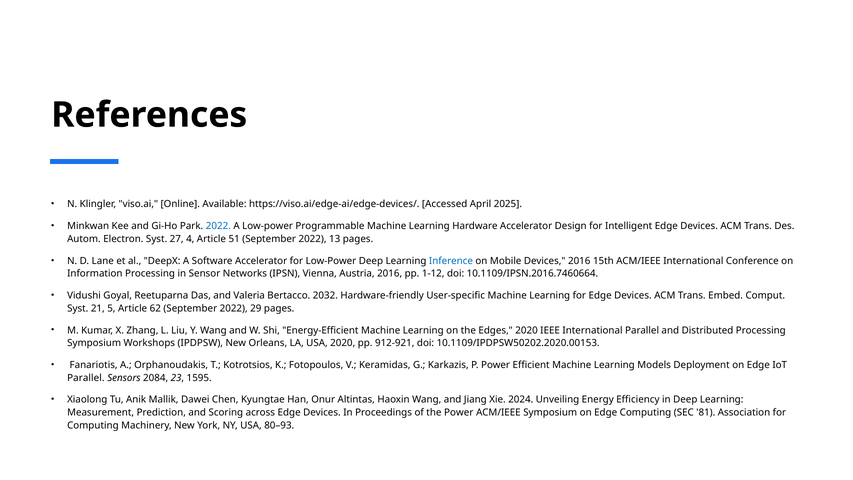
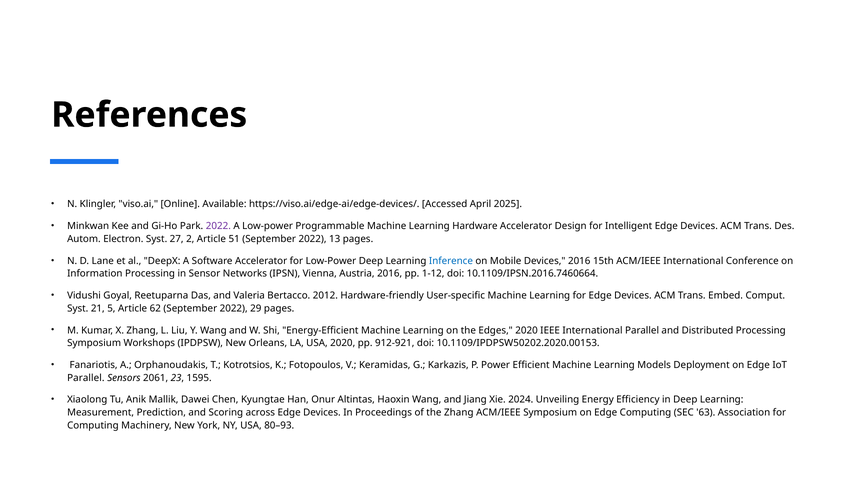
2022 colour: blue -> purple (218, 226)
4: 4 -> 2 (190, 239)
2032: 2032 -> 2012 (325, 295)
2084: 2084 -> 2061 (156, 378)
the Power: Power -> Zhang (459, 413)
81: 81 -> 63 (706, 413)
